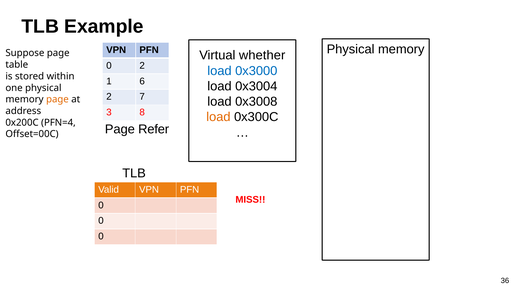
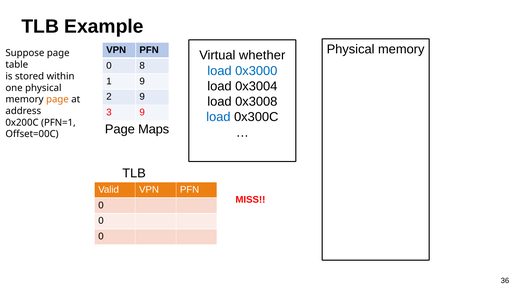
0 2: 2 -> 8 (142, 66)
1 6: 6 -> 9 (142, 81)
2 7: 7 -> 9 (142, 97)
3 8: 8 -> 9 (142, 112)
load colour: orange -> blue (218, 117)
PFN=4: PFN=4 -> PFN=1 (58, 123)
Refer: Refer -> Maps (154, 129)
